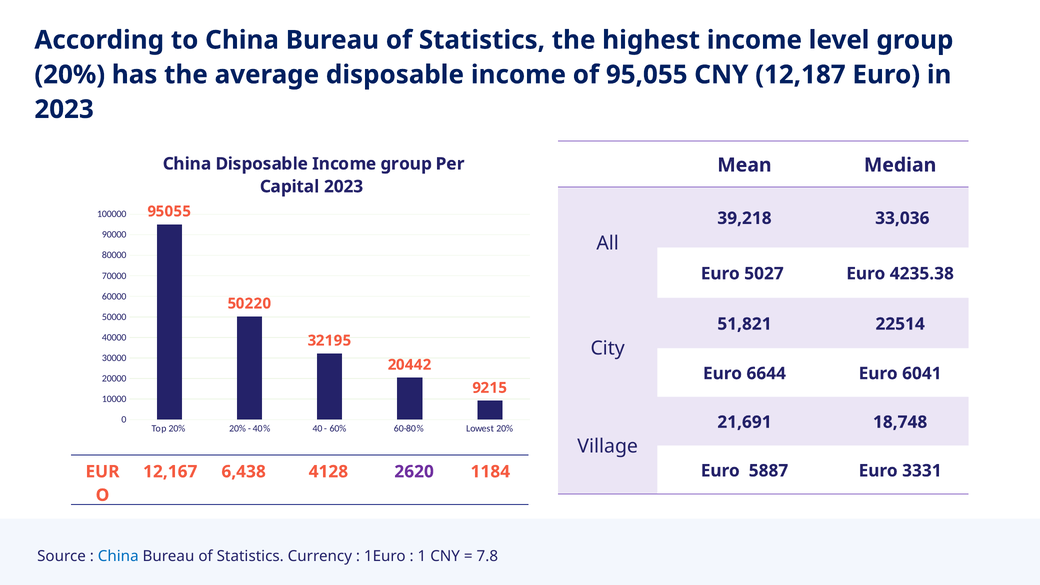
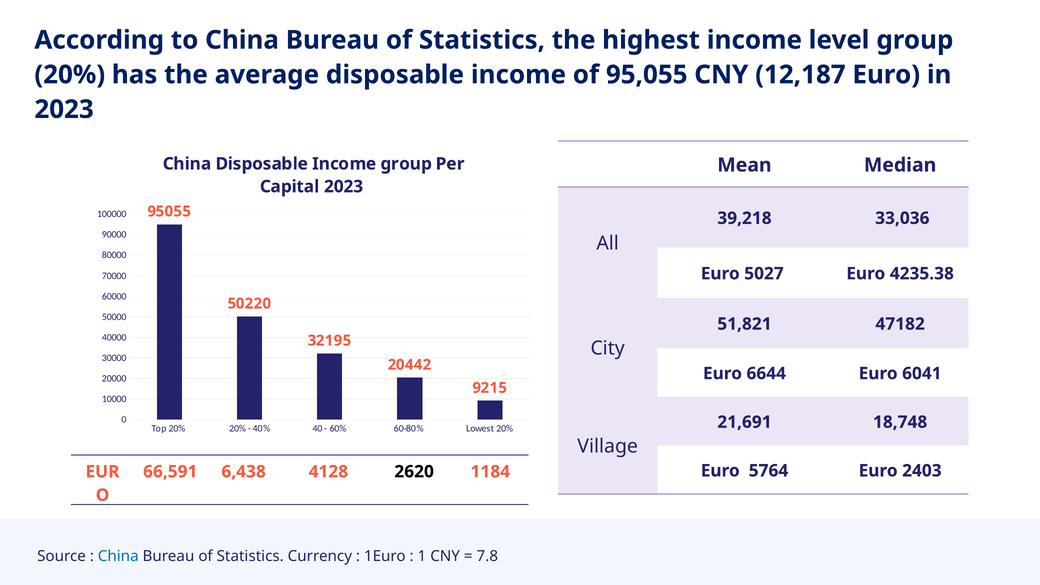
22514: 22514 -> 47182 (900, 324)
5887: 5887 -> 5764 (769, 471)
3331: 3331 -> 2403 (922, 471)
12,167: 12,167 -> 66,591 (170, 472)
2620 colour: purple -> black (414, 472)
